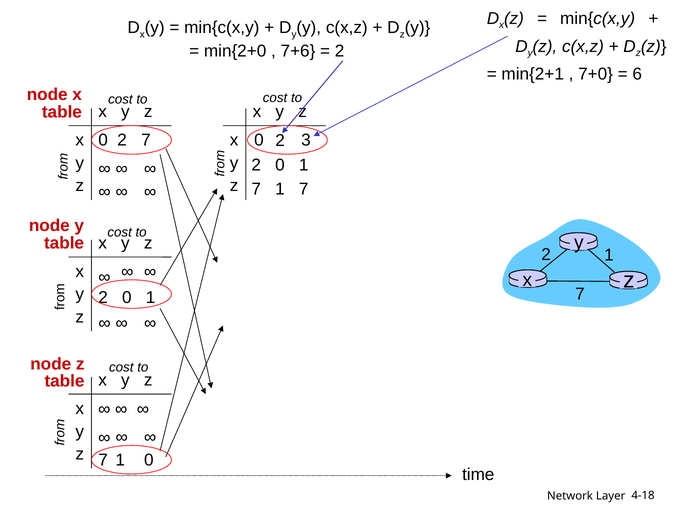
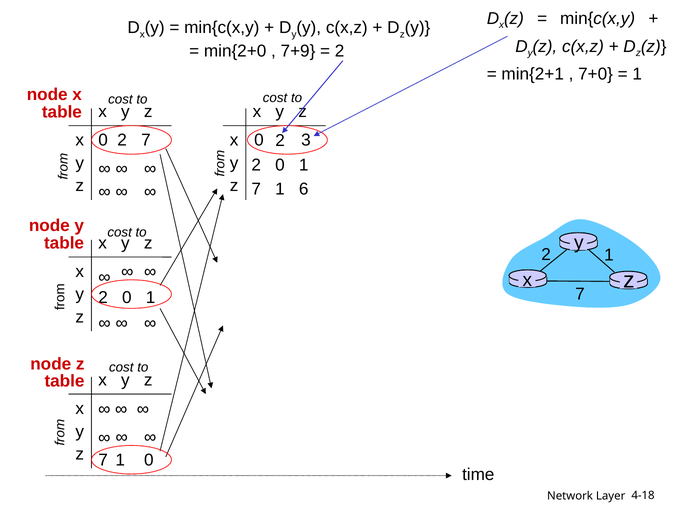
7+6: 7+6 -> 7+9 (298, 51)
6: 6 -> 1 (637, 74)
7 1 7: 7 -> 6 (304, 189)
